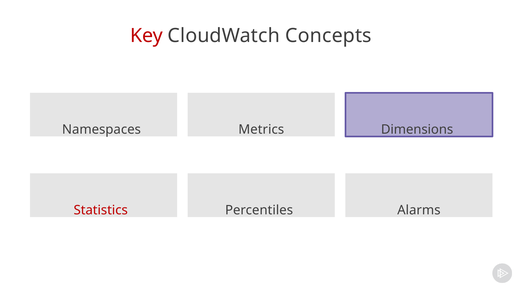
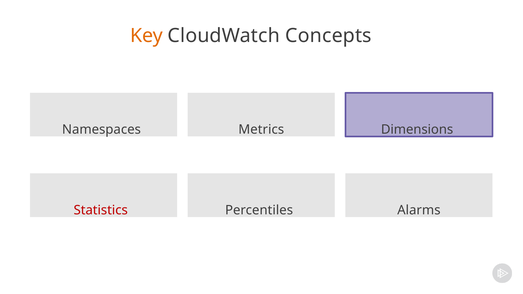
Key colour: red -> orange (147, 36)
